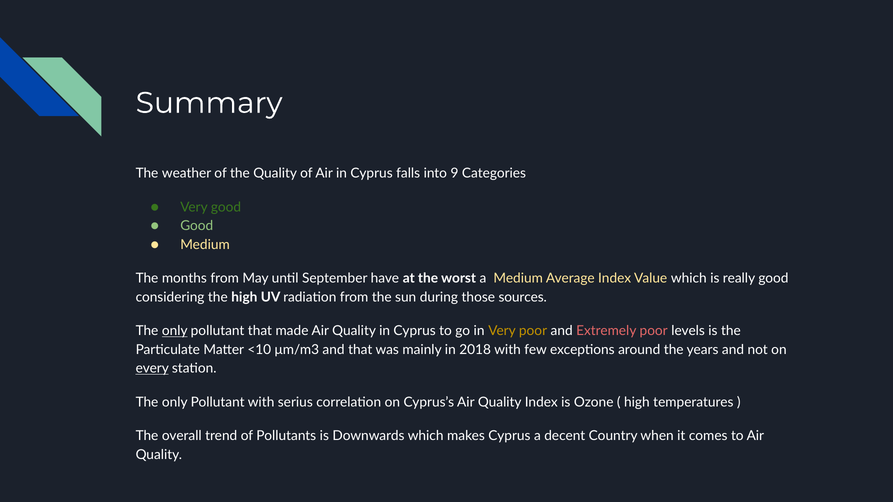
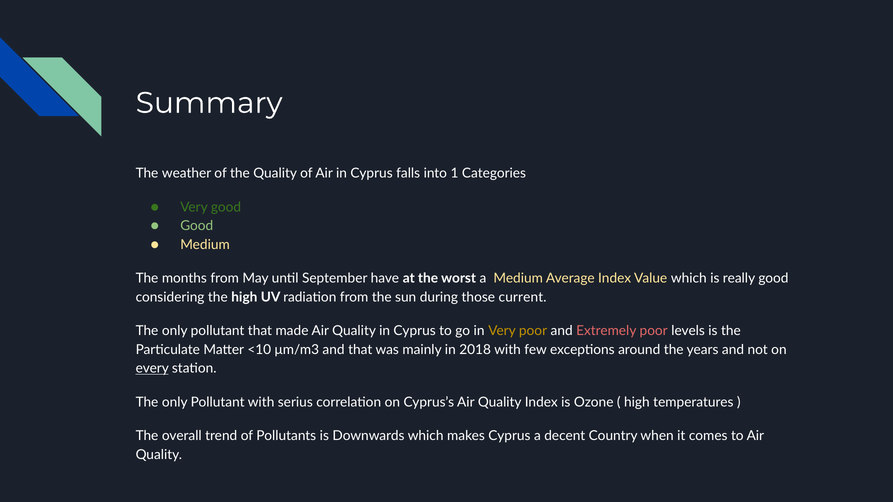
9: 9 -> 1 (455, 174)
sources: sources -> current (523, 297)
only underline: present -> none (175, 331)
